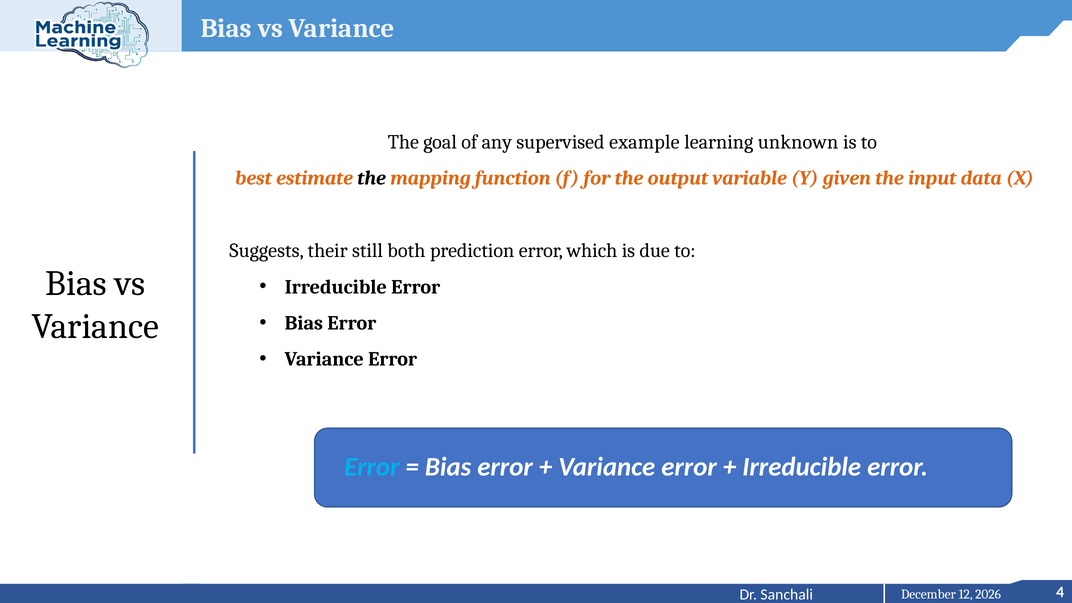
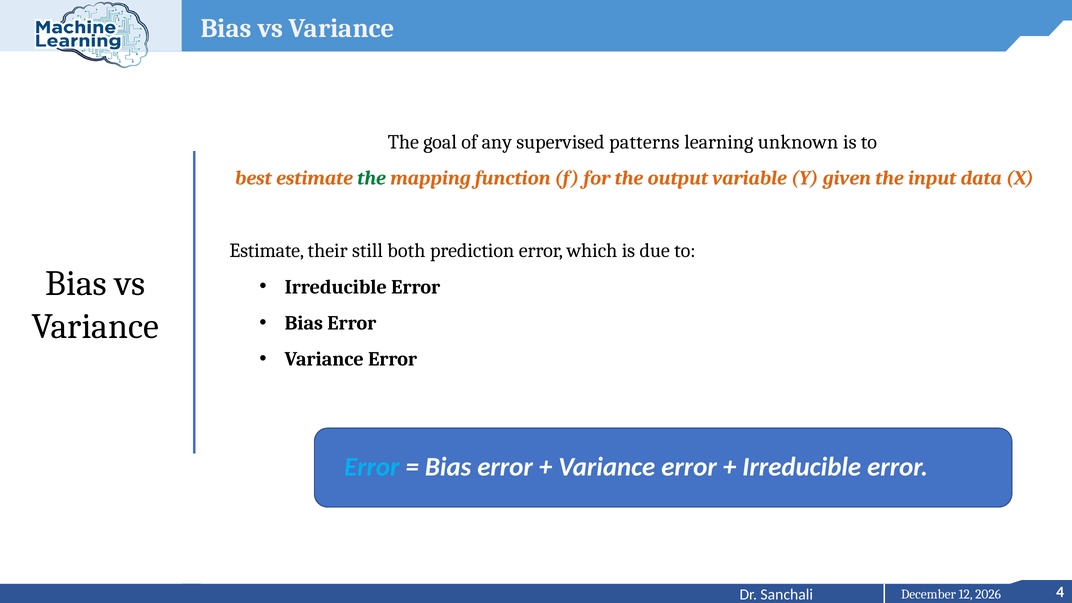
example: example -> patterns (644, 142)
the colour: black -> green (372, 178)
Suggests: Suggests -> Estimate (267, 251)
